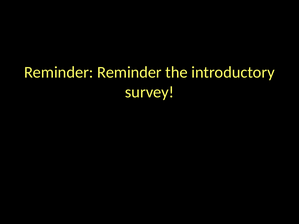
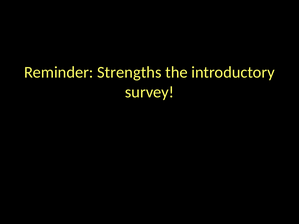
Reminder Reminder: Reminder -> Strengths (129, 72)
